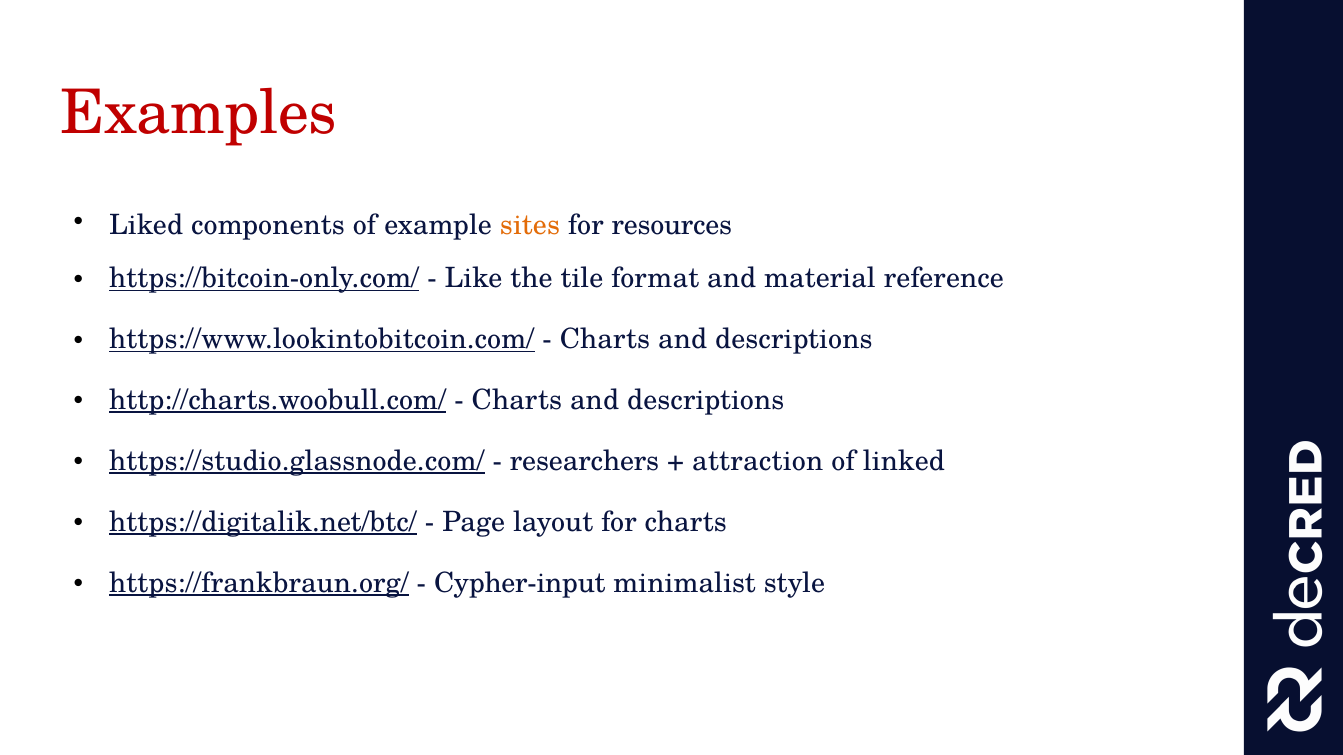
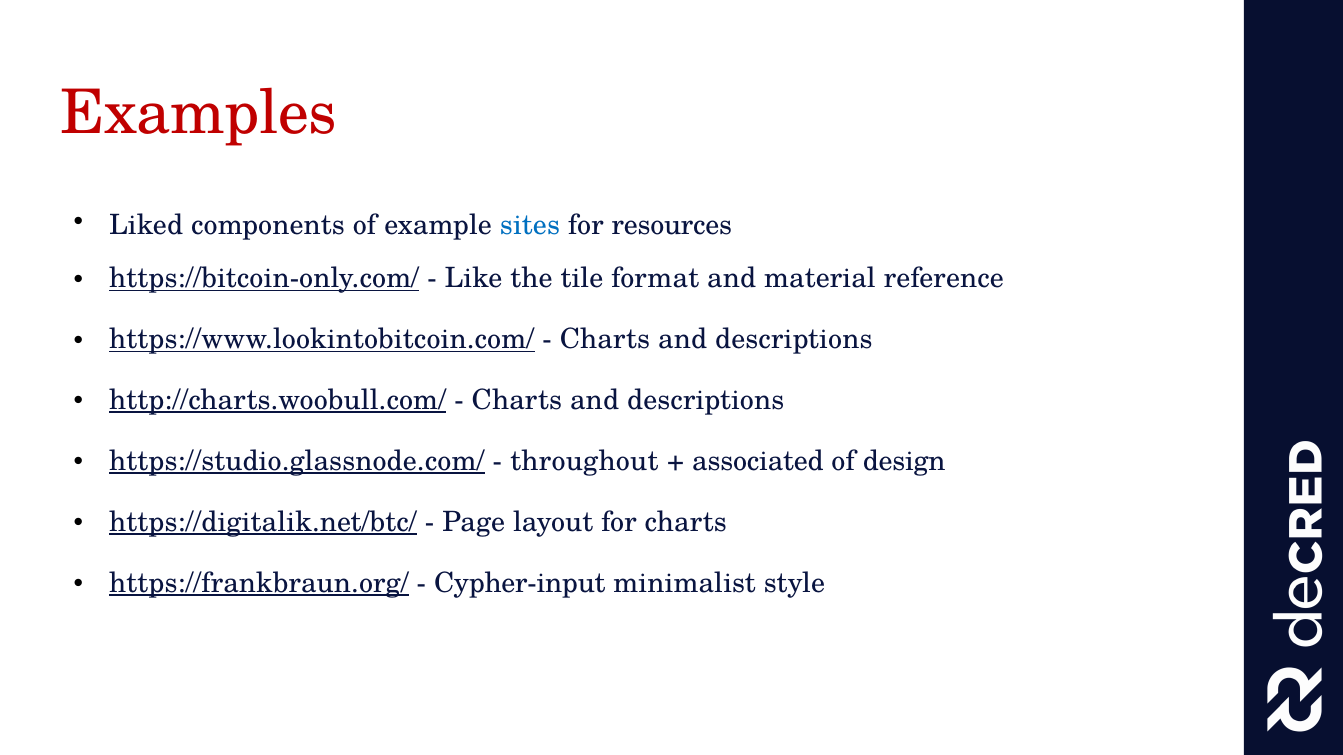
sites colour: orange -> blue (530, 225)
researchers: researchers -> throughout (584, 461)
attraction: attraction -> associated (758, 461)
linked: linked -> design (904, 461)
